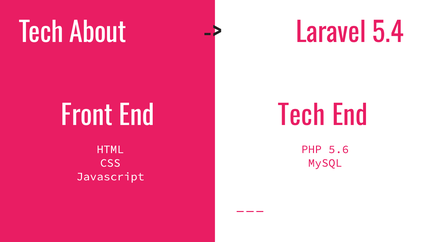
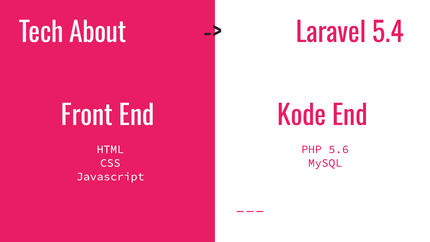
Tech: Tech -> Kode (302, 116)
